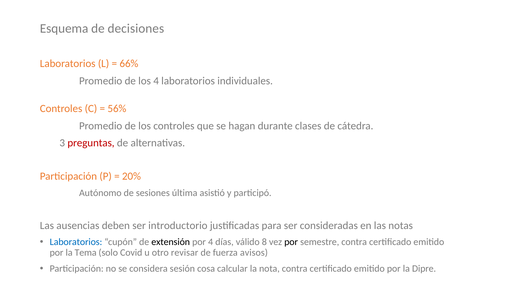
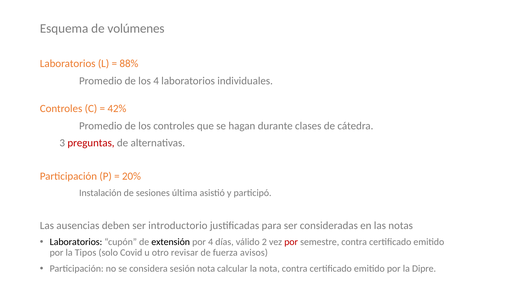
decisiones: decisiones -> volúmenes (136, 29)
66%: 66% -> 88% (129, 64)
56%: 56% -> 42% (117, 109)
Autónomo: Autónomo -> Instalación (100, 193)
Laboratorios colour: blue -> black (76, 242)
8: 8 -> 2 (264, 242)
por colour: black -> red (291, 242)
Tema: Tema -> Tipos (86, 253)
sesión cosa: cosa -> nota (206, 269)
